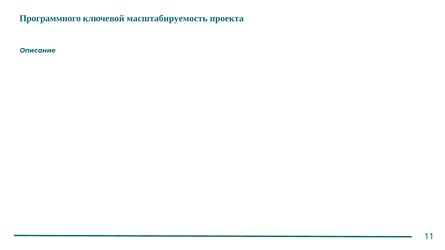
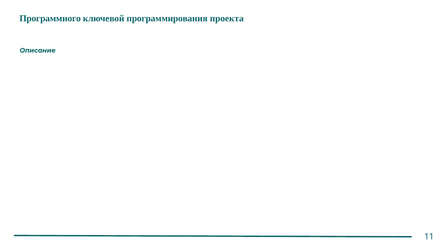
масштабируемость: масштабируемость -> программирования (167, 18)
